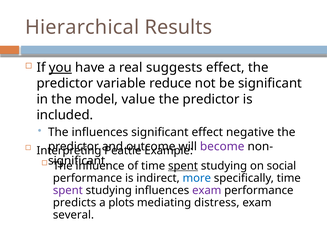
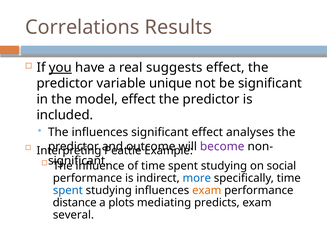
Hierarchical: Hierarchical -> Correlations (82, 27)
reduce: reduce -> unique (170, 83)
model value: value -> effect (139, 99)
negative: negative -> analyses (250, 132)
spent underline: present -> none (183, 166)
spent colour: purple -> blue (68, 191)
exam colour: purple -> orange (207, 191)
predicts: predicts -> distance (75, 203)
distress: distress -> predicts (217, 203)
